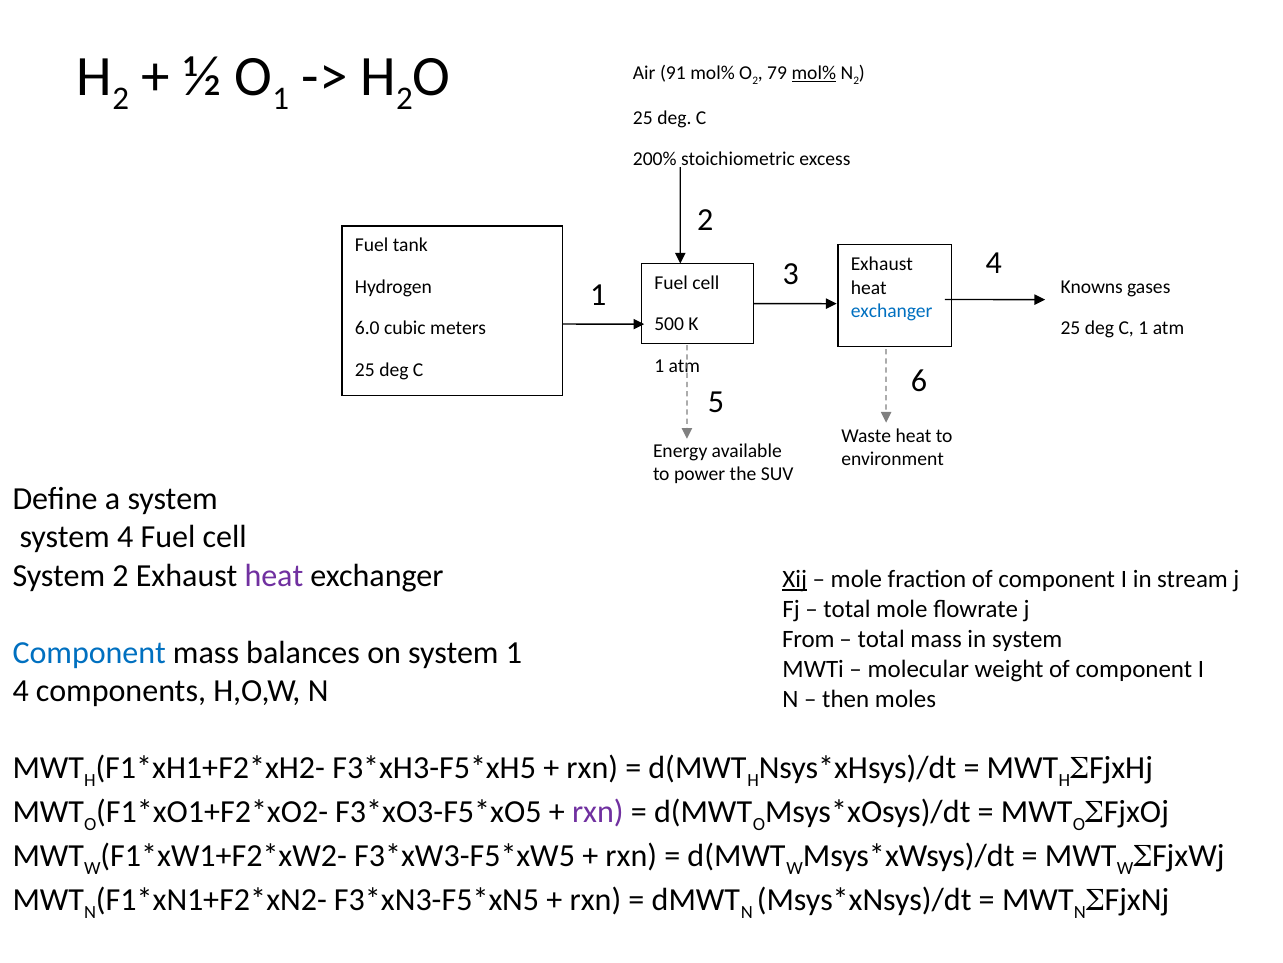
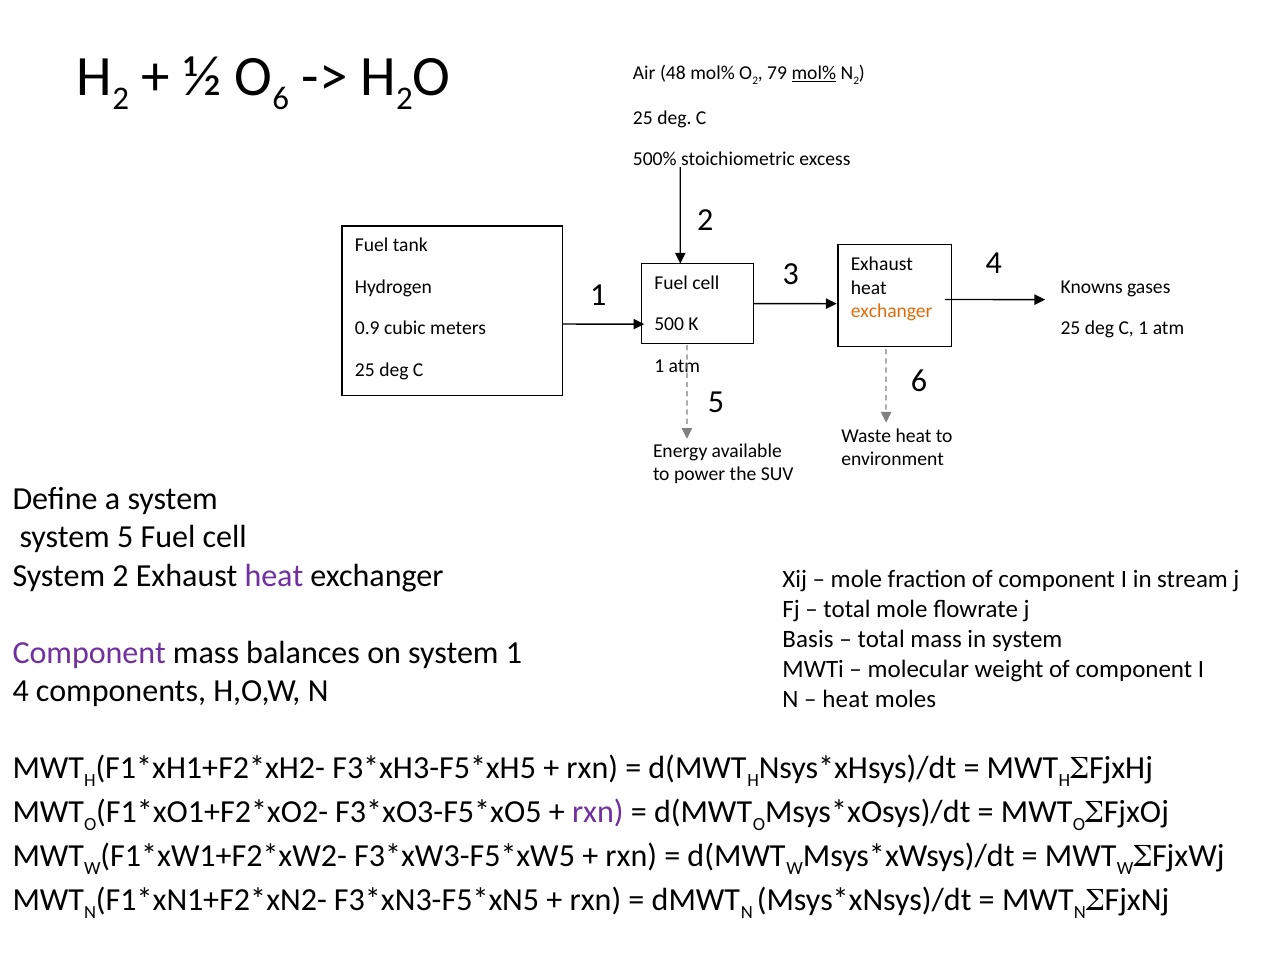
1: 1 -> 6 (281, 99)
91: 91 -> 48 (673, 73)
200%: 200% -> 500% (655, 159)
exchanger colour: blue -> orange (892, 311)
6.0: 6.0 -> 0.9 (367, 328)
system 4: 4 -> 5 (125, 537)
Xij underline: present -> none (795, 579)
From: From -> Basis (808, 639)
Component colour: blue -> purple (89, 652)
then: then -> heat (846, 699)
